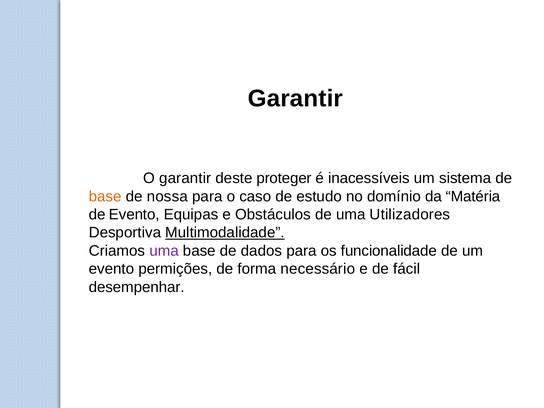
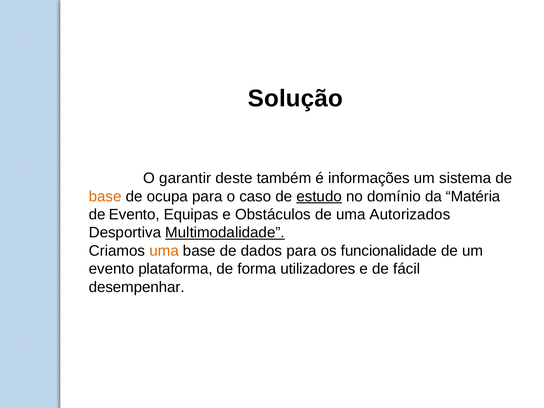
Garantir: Garantir -> Solução (295, 99)
proteger: proteger -> também (284, 178)
inacessíveis: inacessíveis -> informações (369, 178)
nossa: nossa -> ocupa (167, 196)
estudo underline: none -> present (319, 196)
Utilizadores: Utilizadores -> Autorizados (410, 215)
uma colour: purple -> orange (164, 251)
permições: permições -> plataforma (175, 269)
necessário: necessário -> utilizadores (318, 269)
